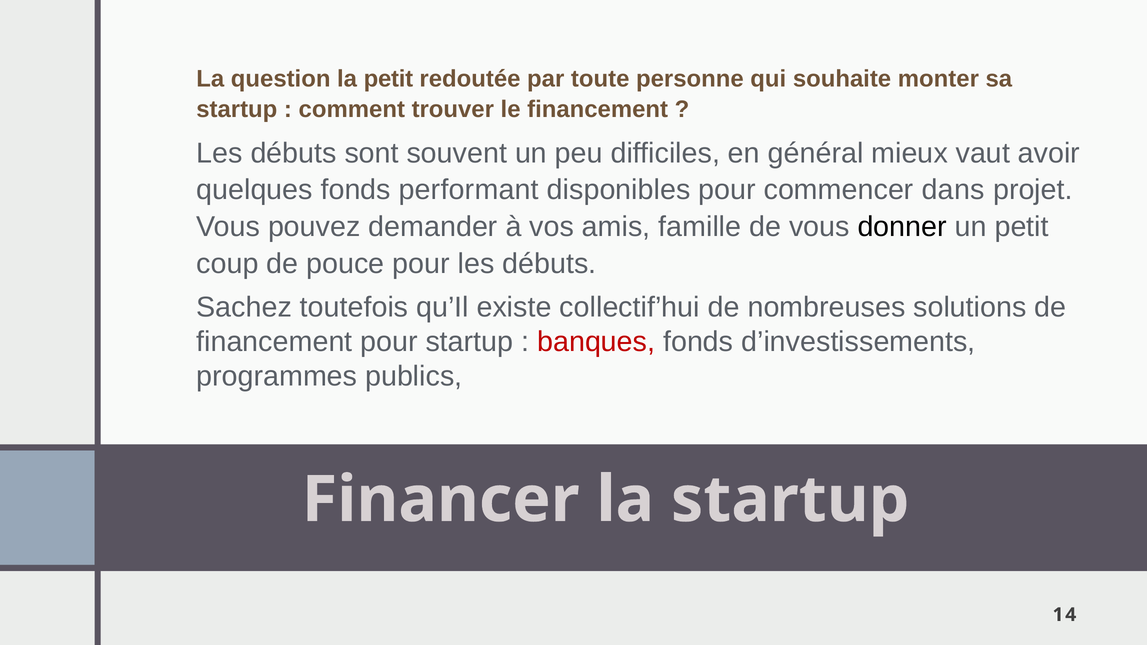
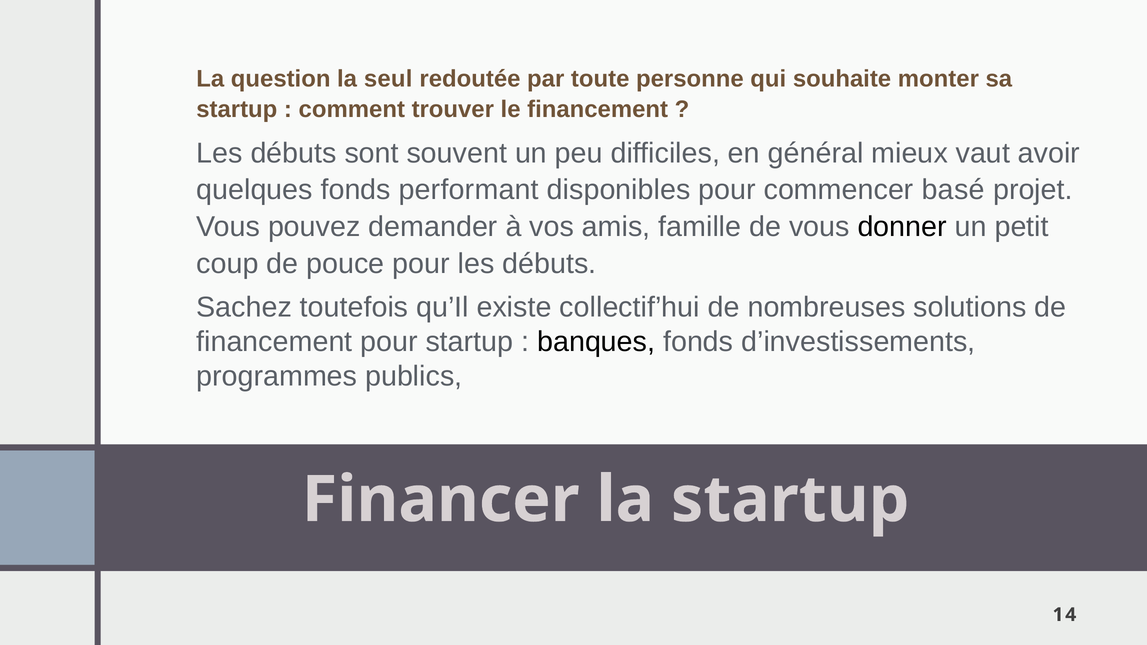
la petit: petit -> seul (388, 79)
dans: dans -> basé (953, 190)
banques colour: red -> black (596, 342)
